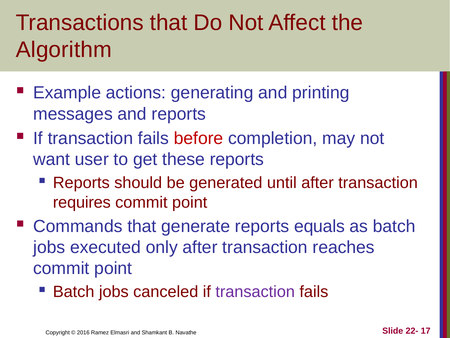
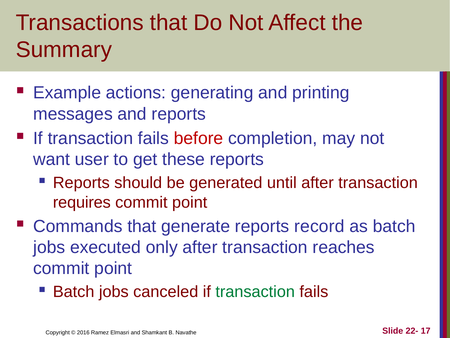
Algorithm: Algorithm -> Summary (64, 50)
equals: equals -> record (319, 226)
transaction colour: purple -> green (255, 291)
